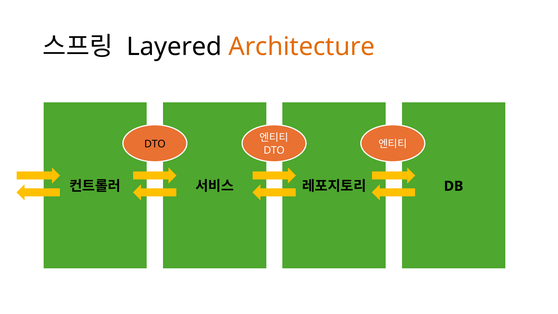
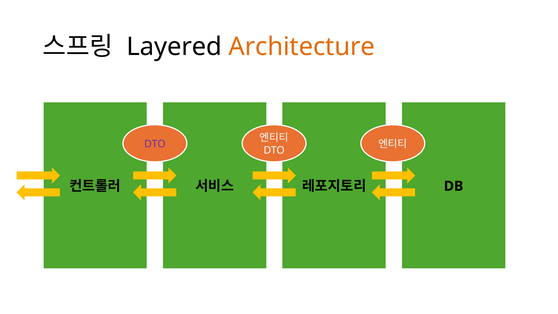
DTO colour: black -> purple (155, 144)
